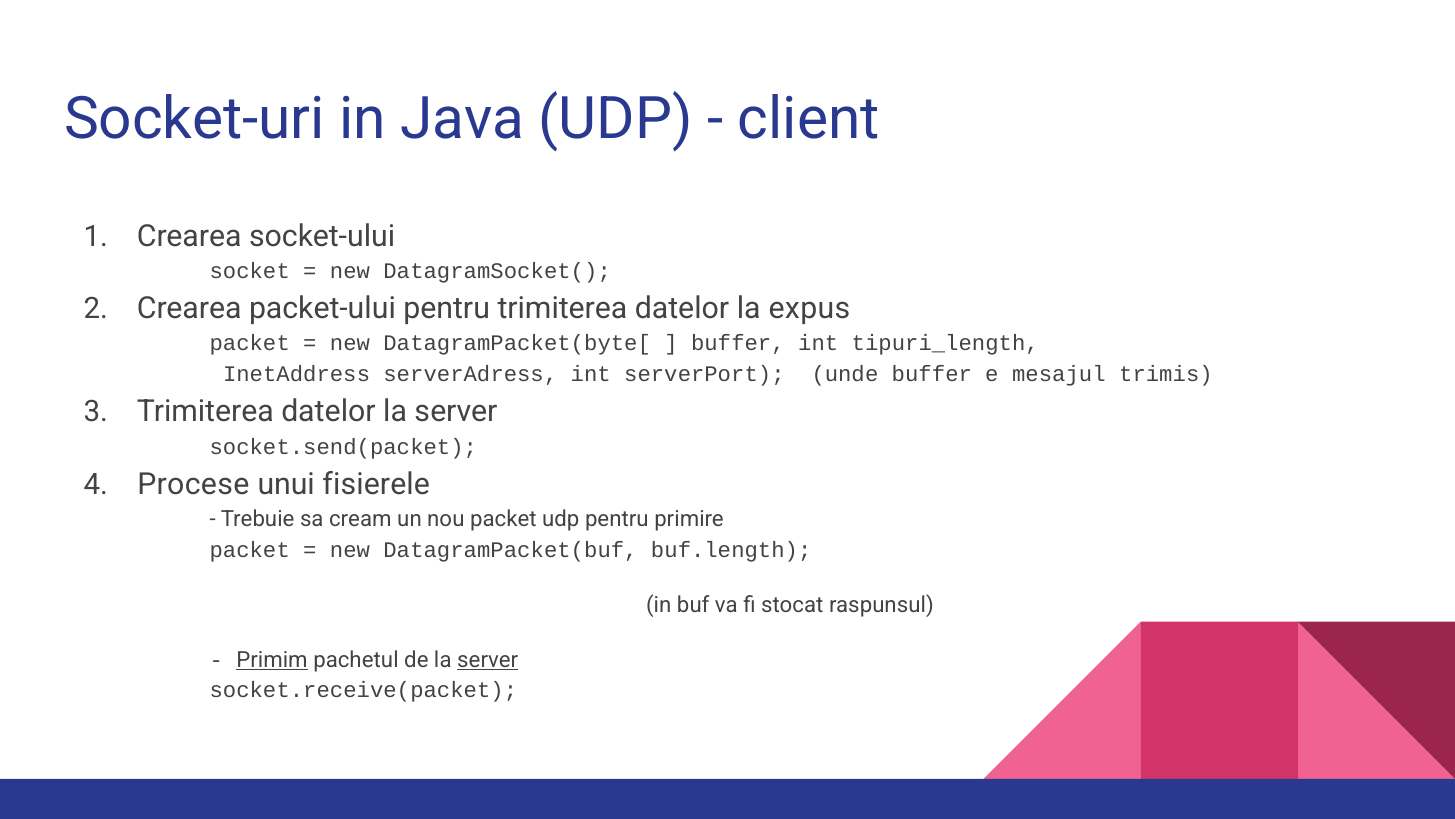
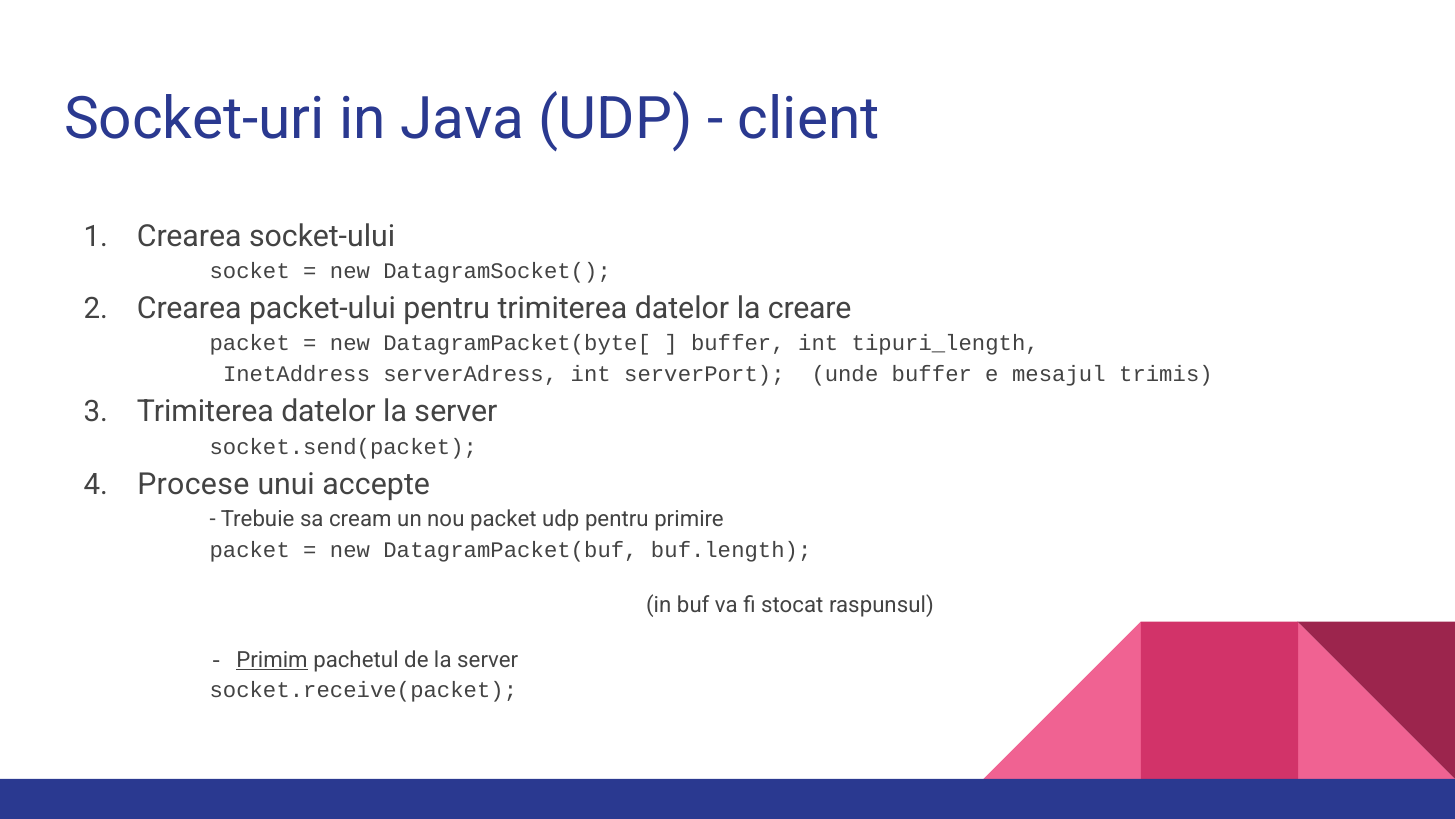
expus: expus -> creare (810, 308)
fisierele: fisierele -> accepte (376, 484)
server underline: present -> none (488, 659)
